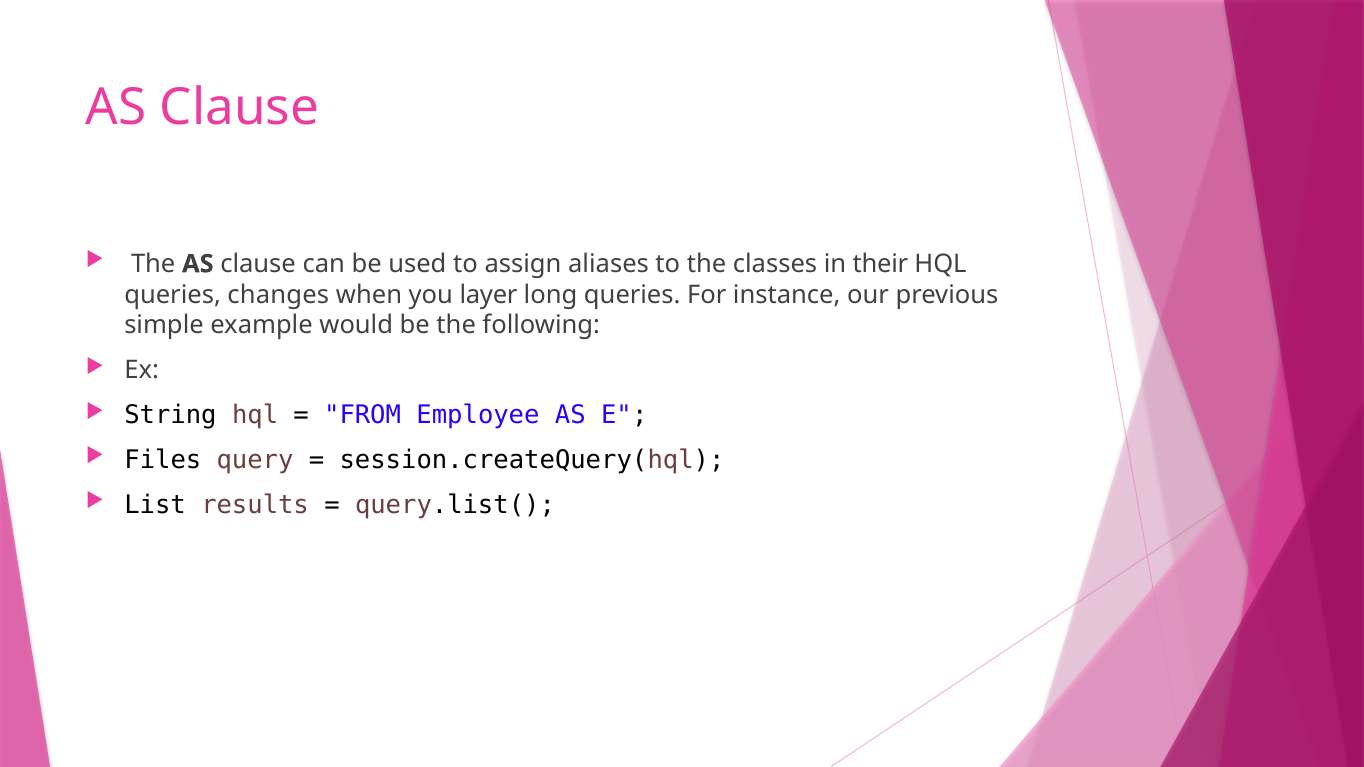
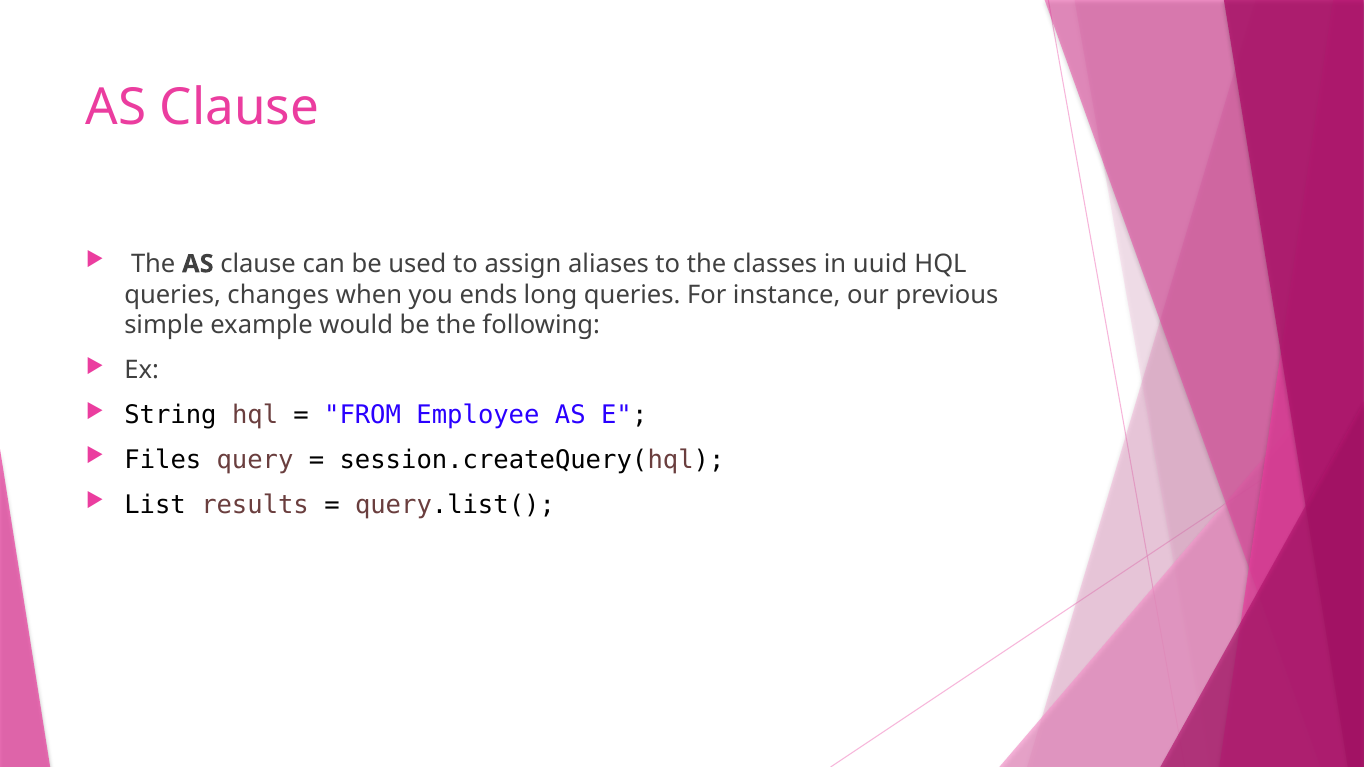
their: their -> uuid (880, 264)
layer: layer -> ends (488, 295)
